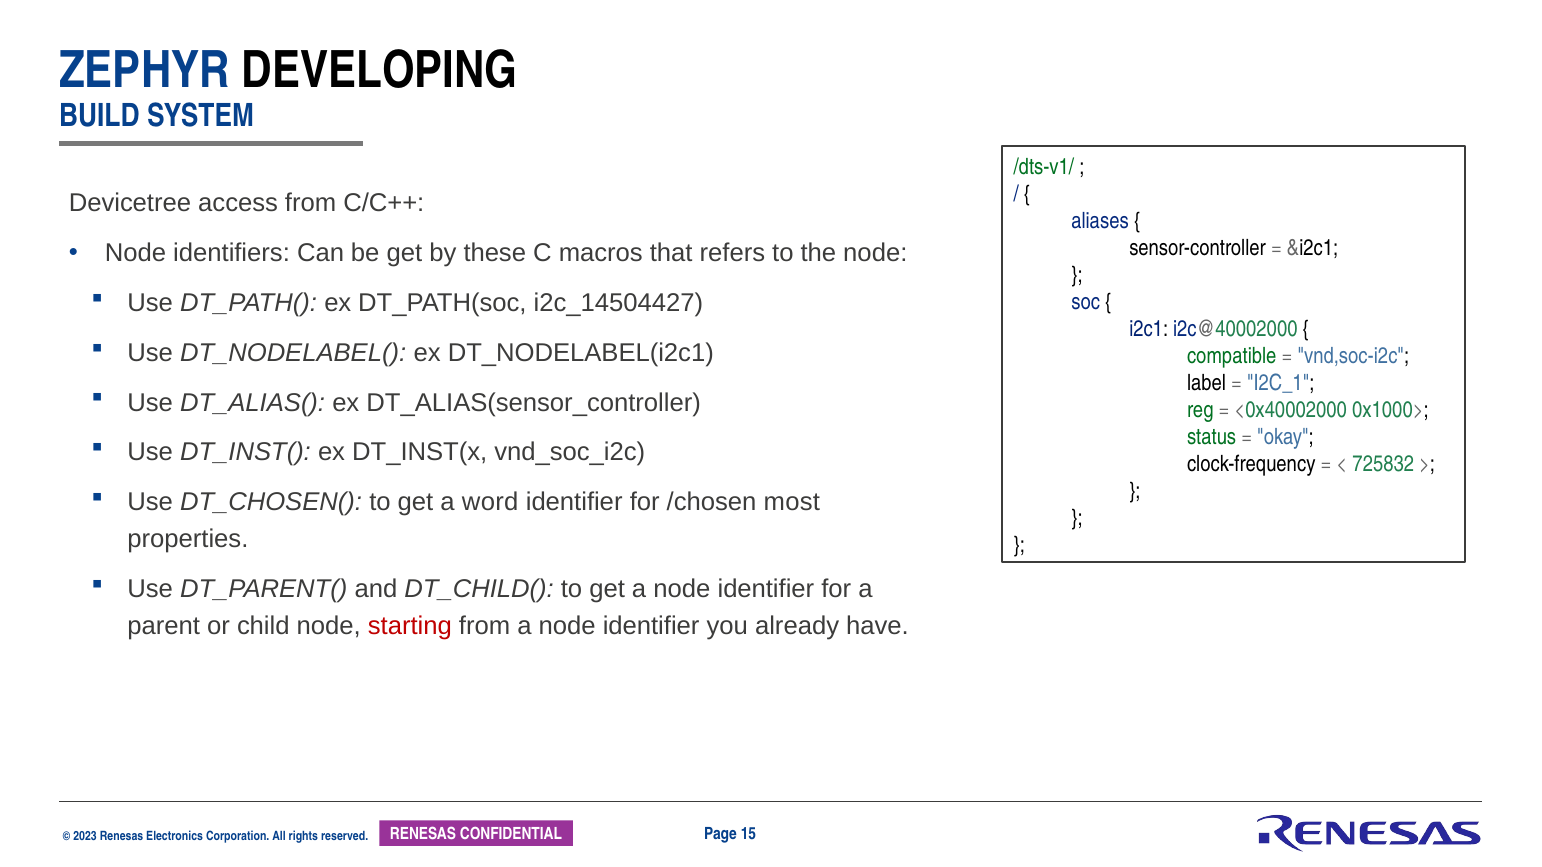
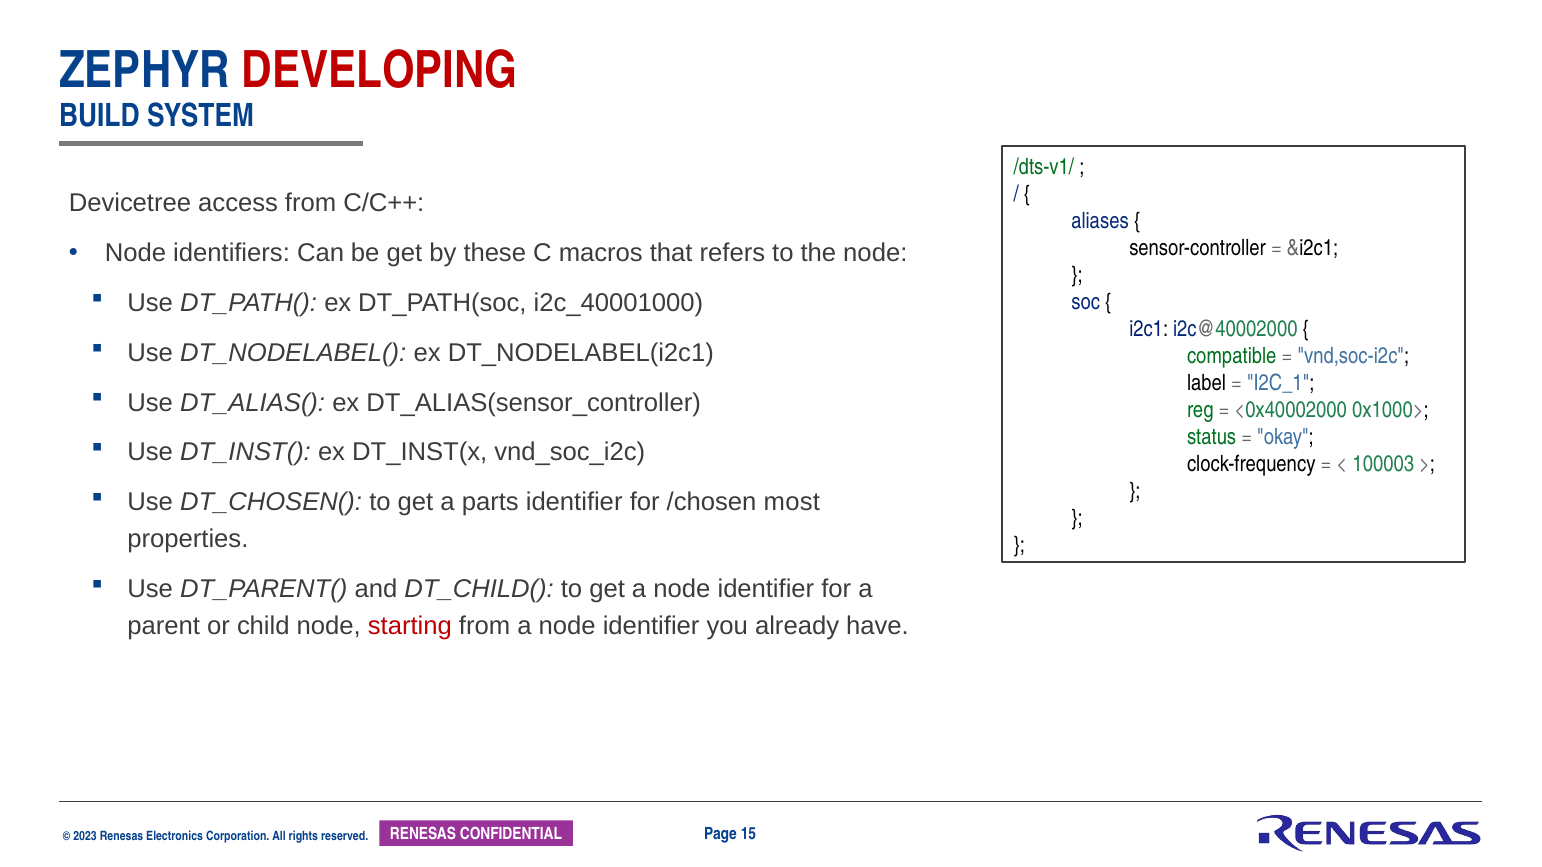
DEVELOPING colour: black -> red (380, 70)
i2c_14504427: i2c_14504427 -> i2c_40001000 (618, 303)
725832: 725832 -> 100003 (1383, 464)
word: word -> parts (490, 502)
